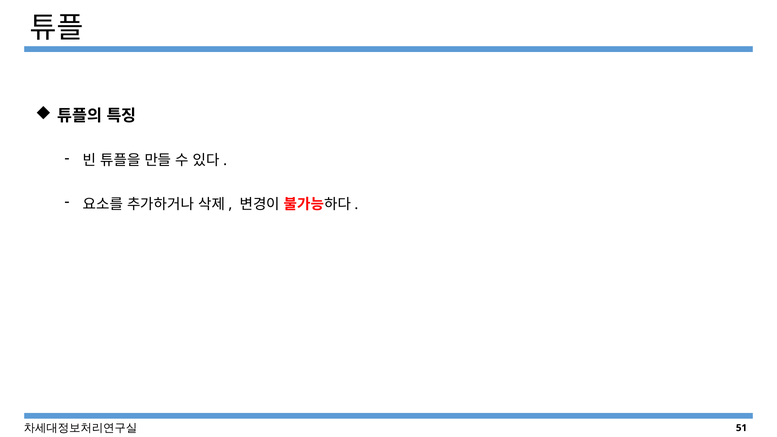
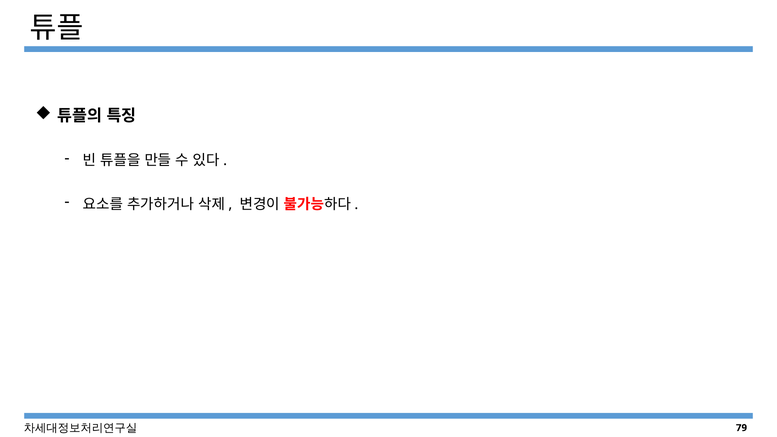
51: 51 -> 79 (741, 428)
